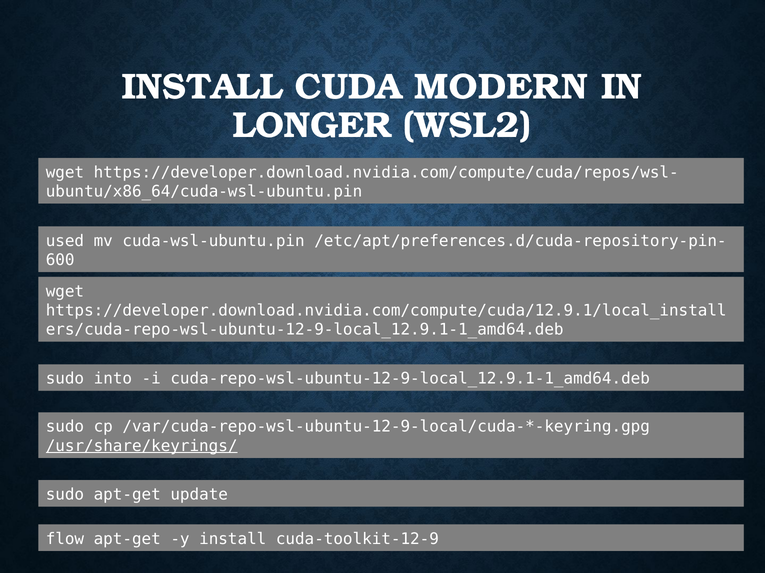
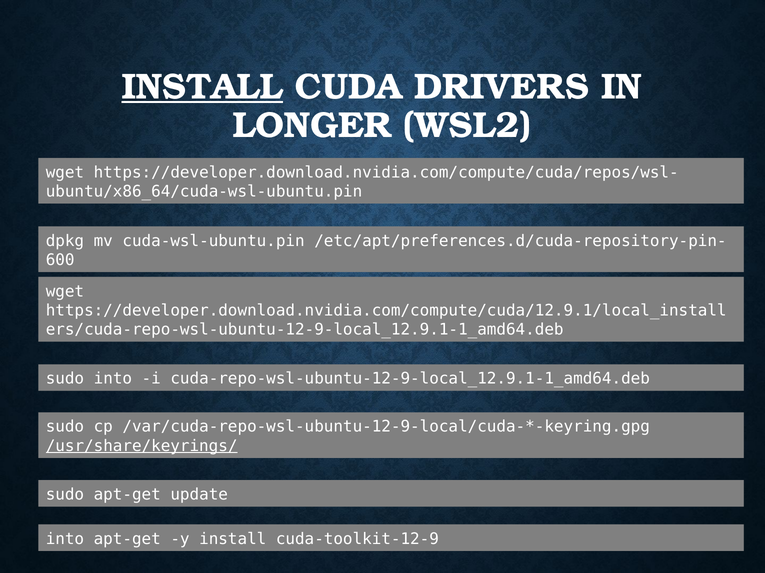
INSTALL underline: none -> present (202, 87)
MODERN: MODERN -> DRIVERS (502, 87)
used: used -> dpkg (65, 241)
flow: flow -> into (65, 539)
